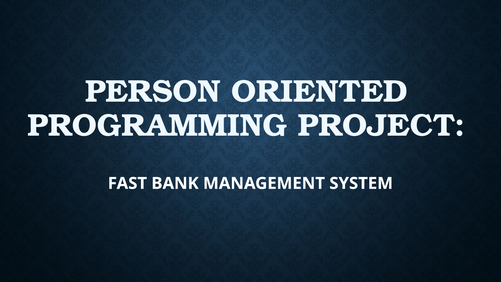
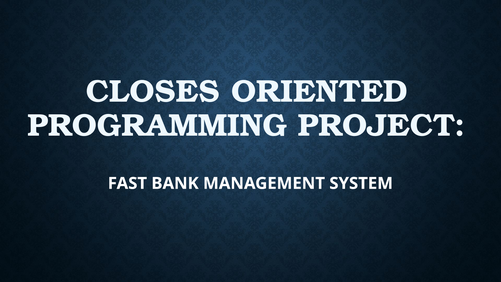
PERSON: PERSON -> CLOSES (153, 91)
